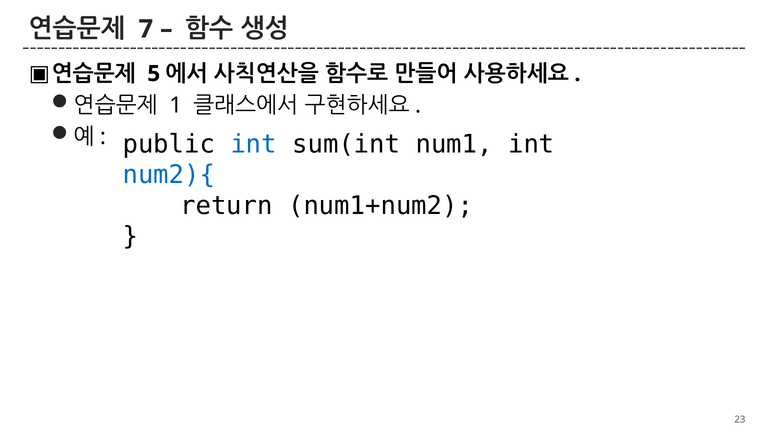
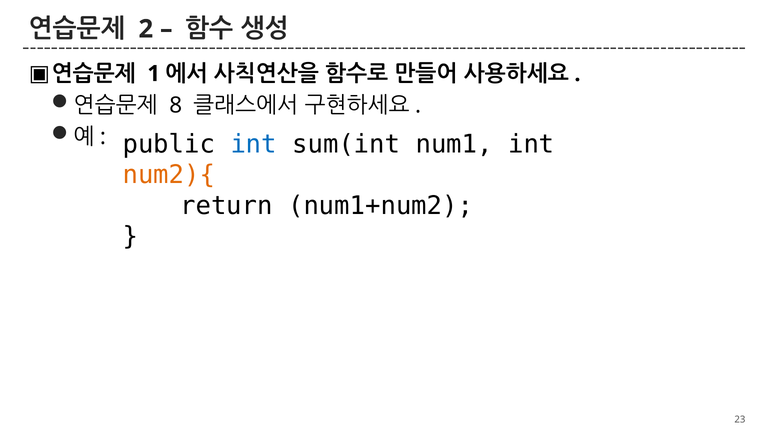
7: 7 -> 2 (146, 29)
5: 5 -> 1 (154, 74)
1: 1 -> 8 (176, 105)
num2){ colour: blue -> orange (169, 175)
